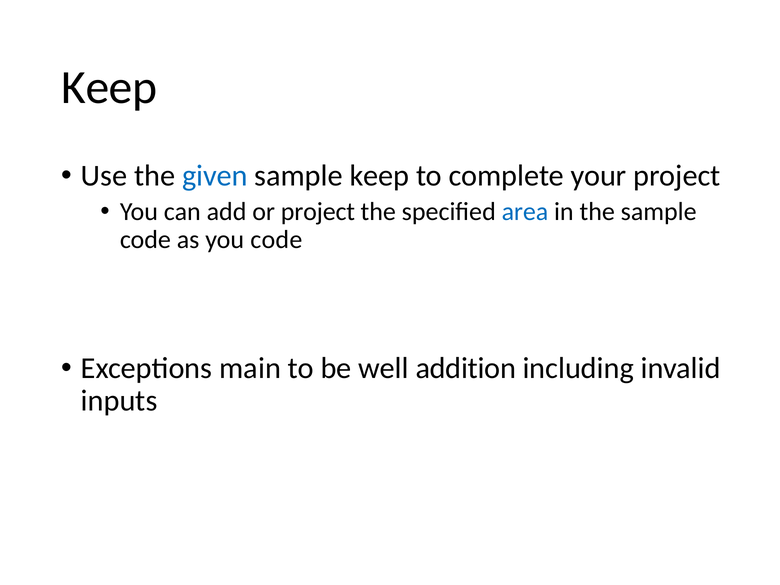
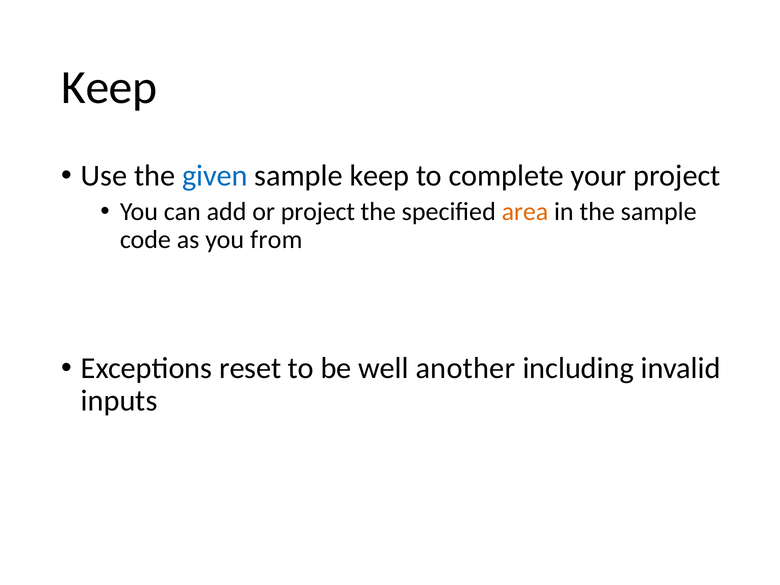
area colour: blue -> orange (525, 212)
you code: code -> from (276, 240)
main: main -> reset (250, 368)
addition: addition -> another (465, 368)
